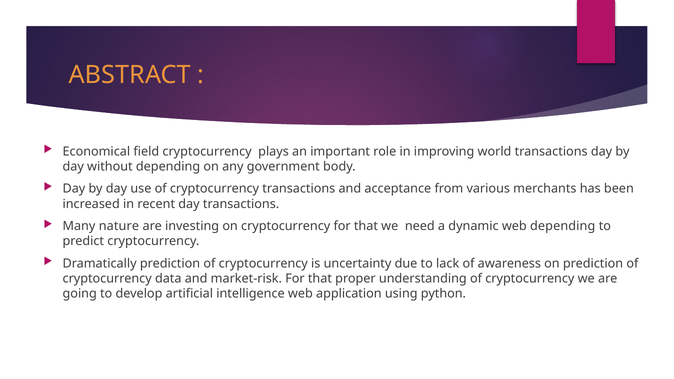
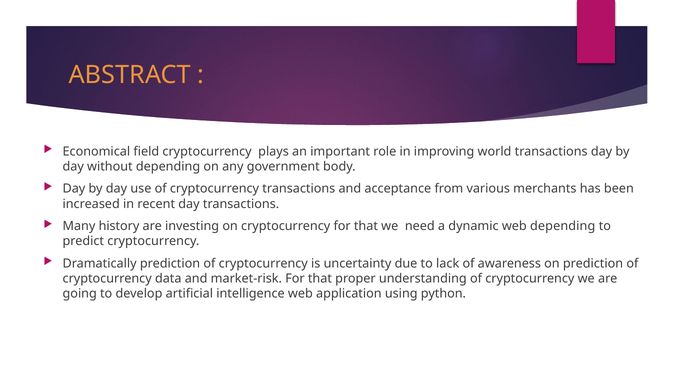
nature: nature -> history (119, 226)
